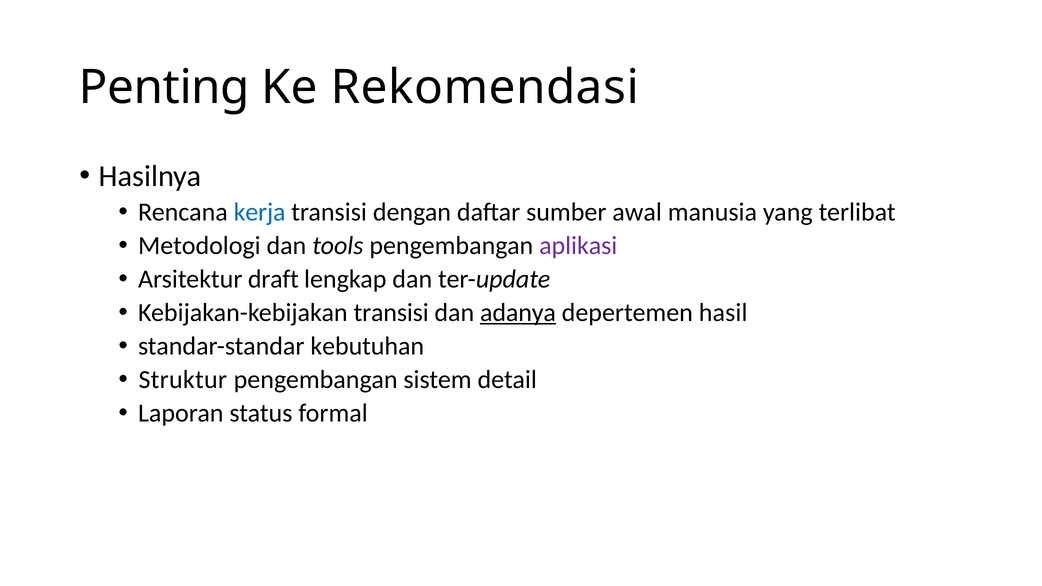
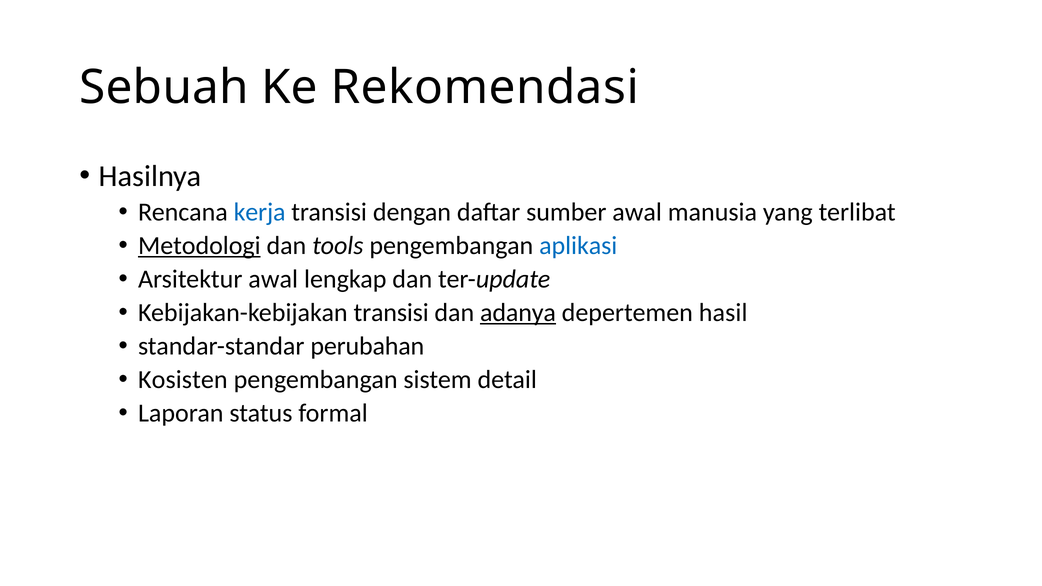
Penting: Penting -> Sebuah (164, 88)
Metodologi underline: none -> present (199, 246)
aplikasi colour: purple -> blue (578, 246)
Arsitektur draft: draft -> awal (273, 279)
kebutuhan: kebutuhan -> perubahan (367, 346)
Struktur: Struktur -> Kosisten (183, 380)
